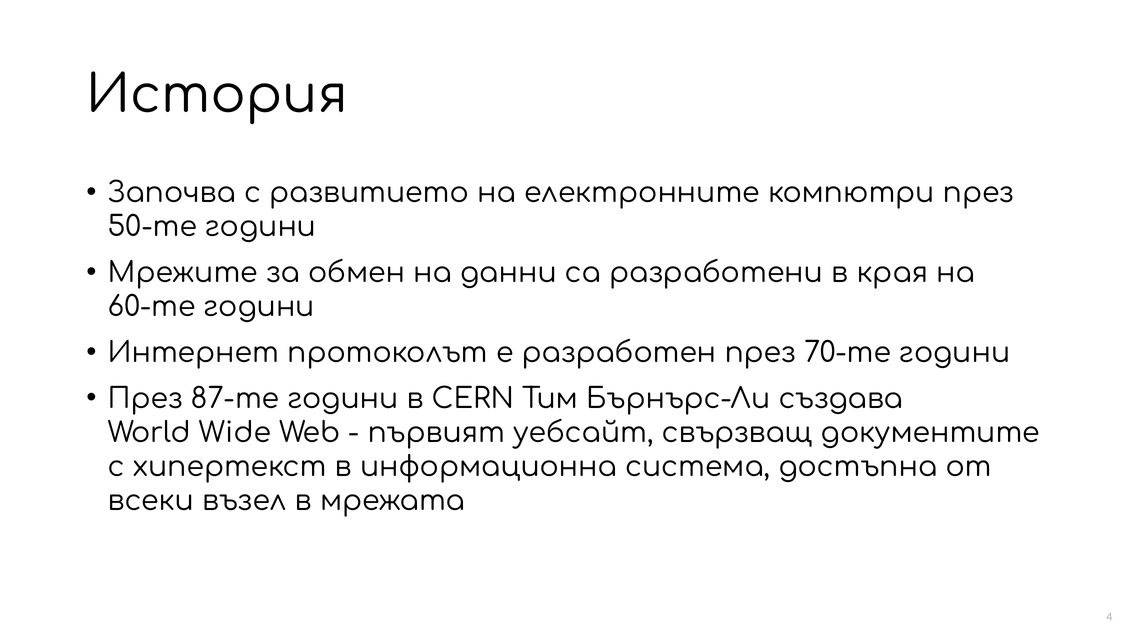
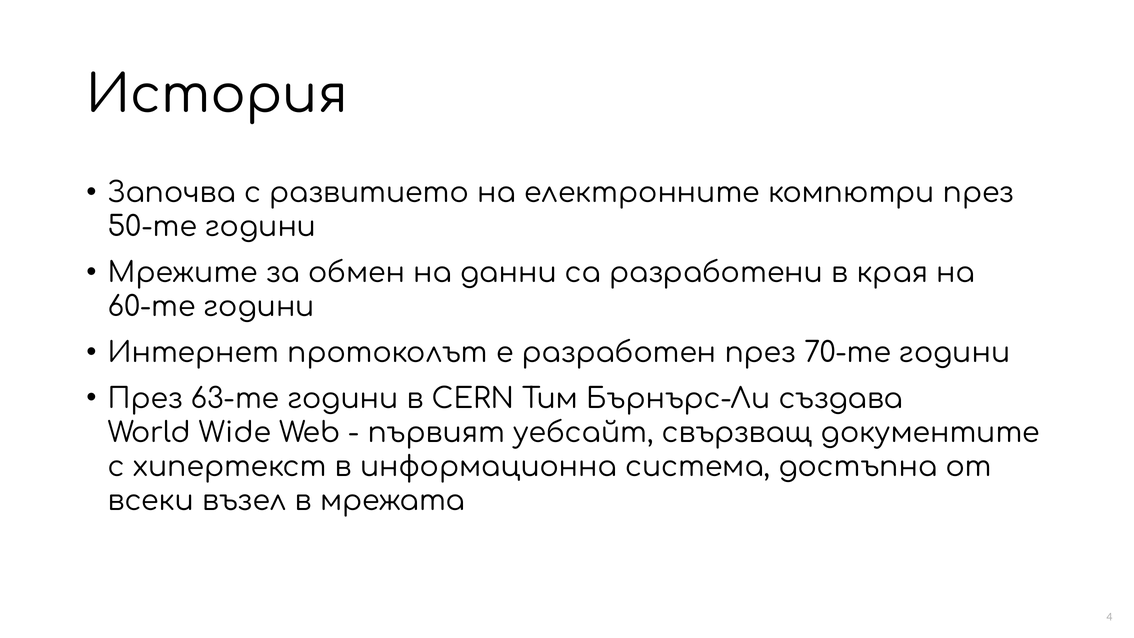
87-те: 87-те -> 63-те (235, 399)
